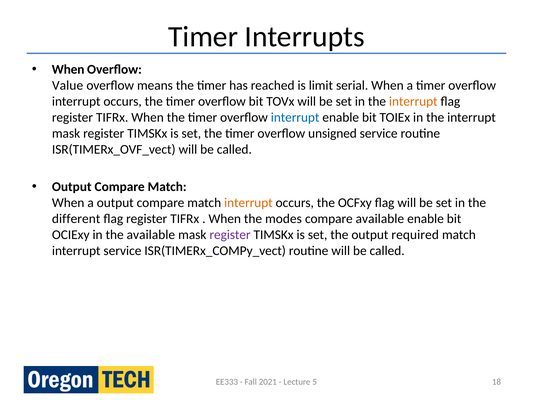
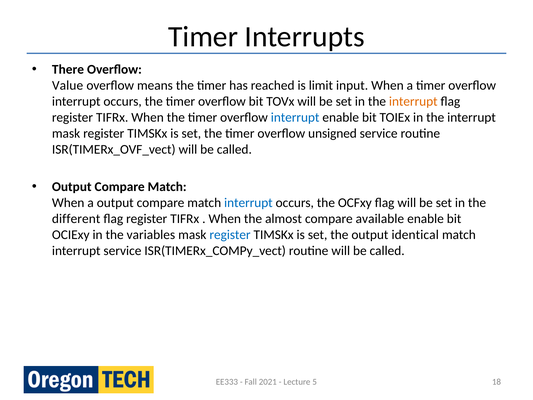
When: When -> There (68, 69)
serial: serial -> input (352, 85)
interrupt colour: orange -> blue (248, 203)
modes: modes -> almost (284, 219)
the available: available -> variables (151, 235)
register colour: purple -> blue (230, 235)
required: required -> identical (415, 235)
